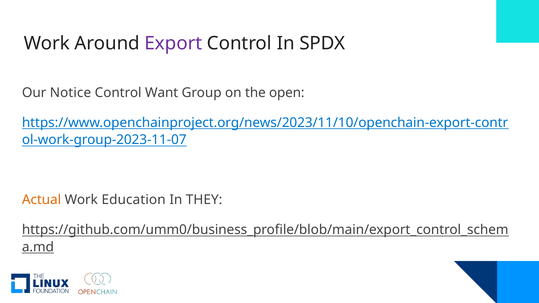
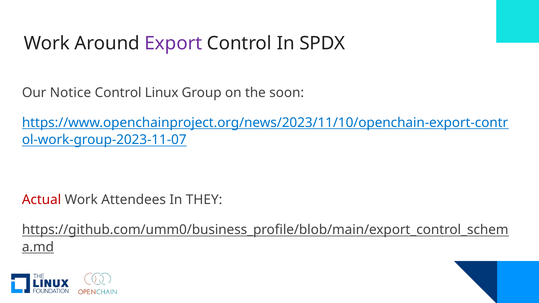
Want: Want -> Linux (162, 93)
open: open -> soon (287, 93)
Actual colour: orange -> red (42, 200)
Education: Education -> Attendees (134, 200)
